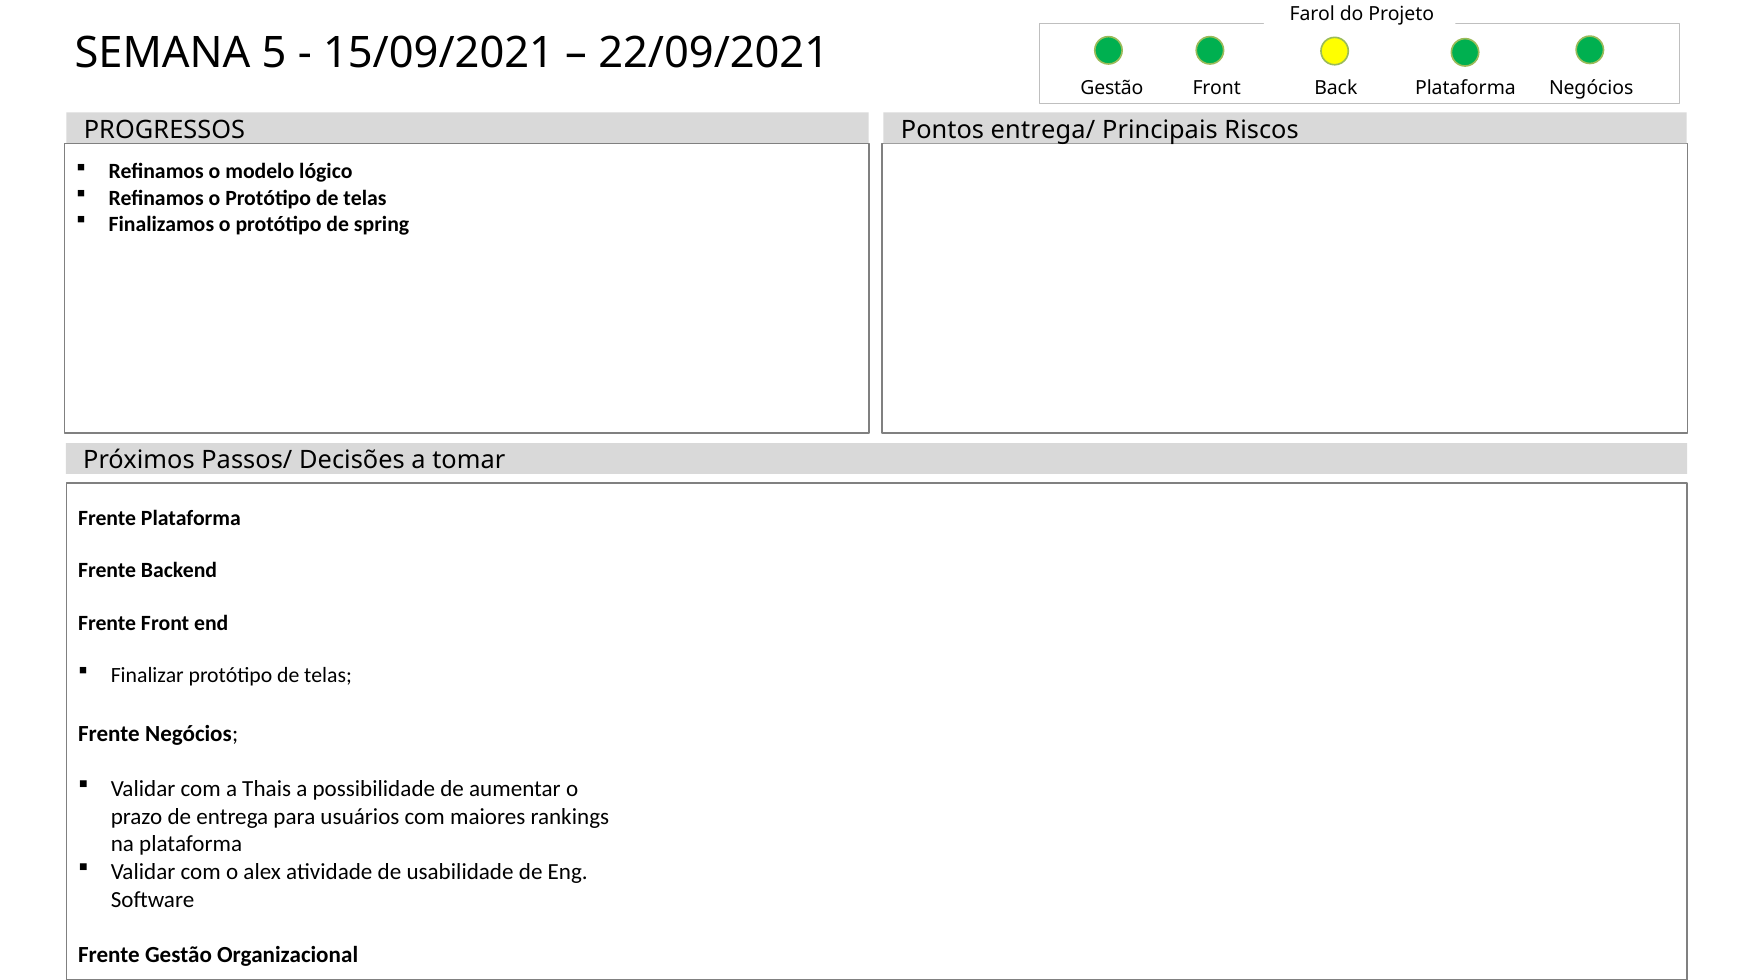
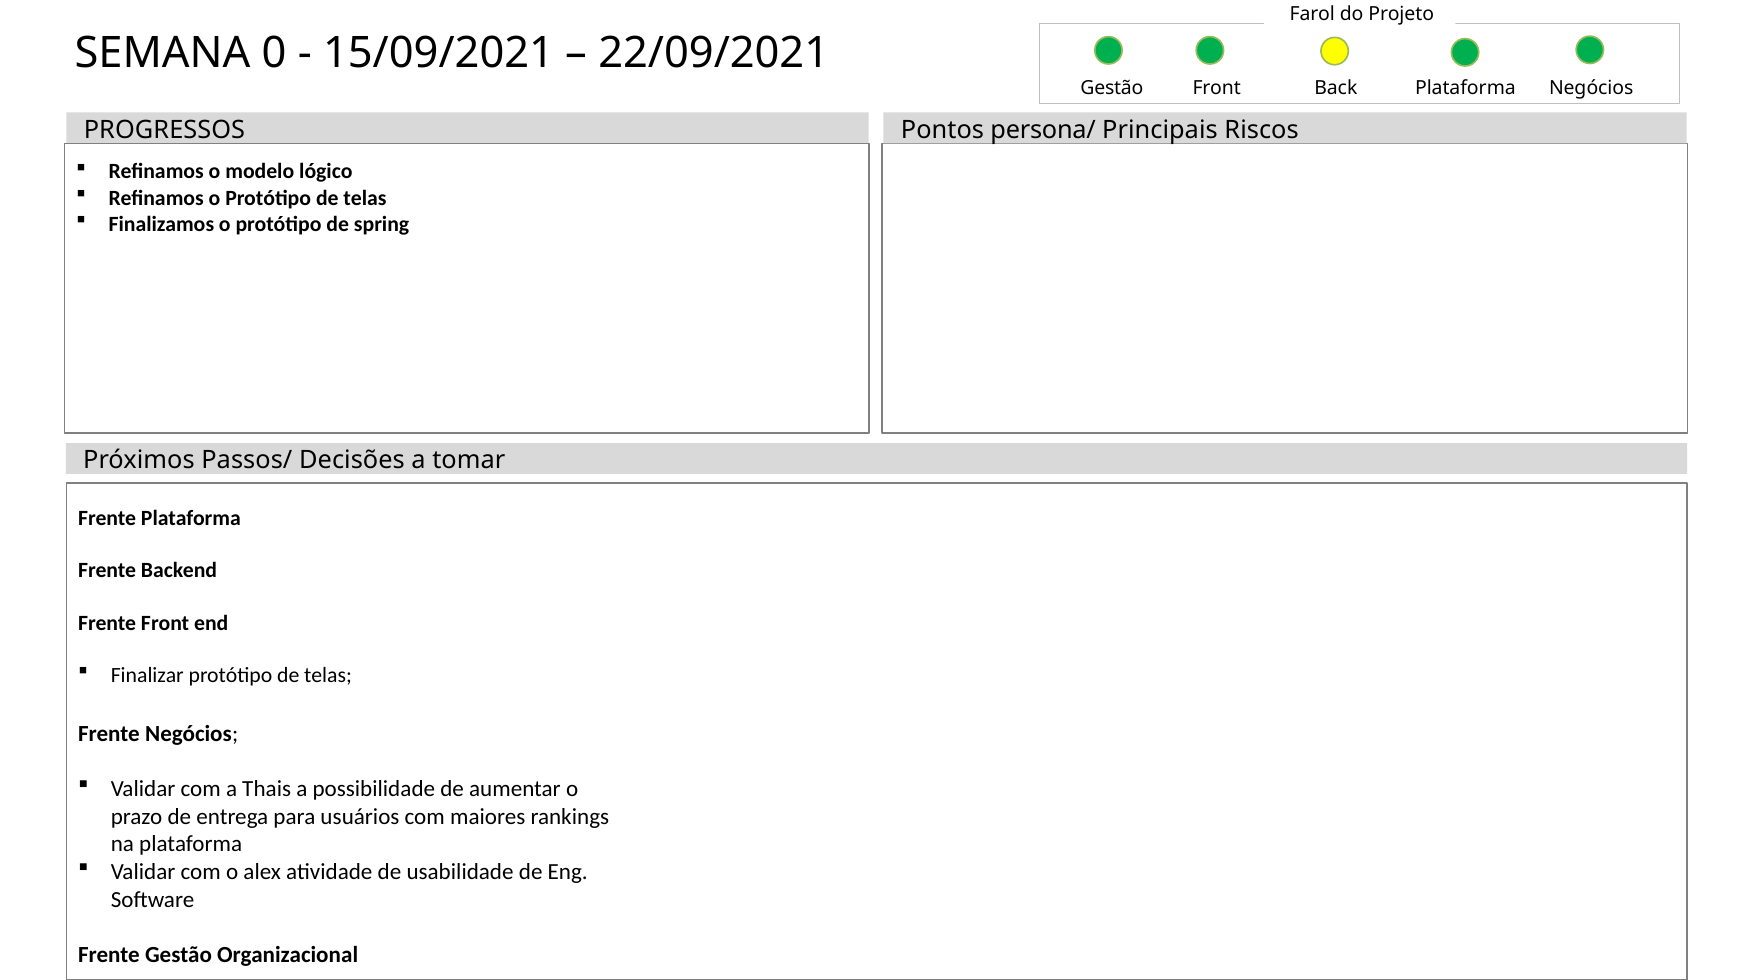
5: 5 -> 0 (274, 53)
entrega/: entrega/ -> persona/ (1043, 130)
